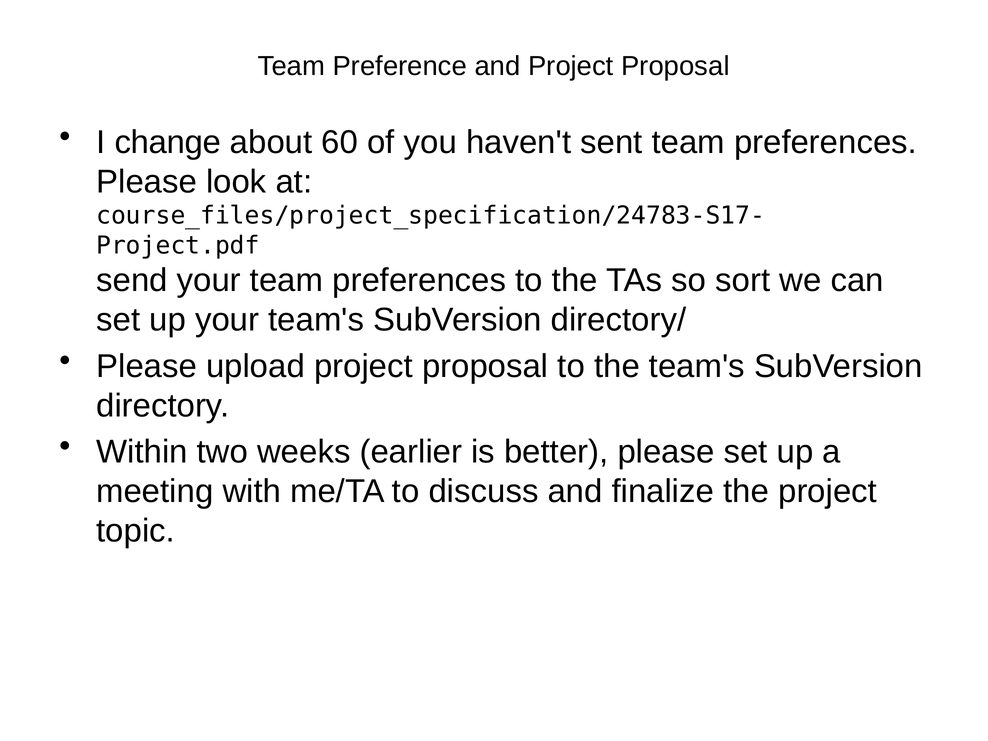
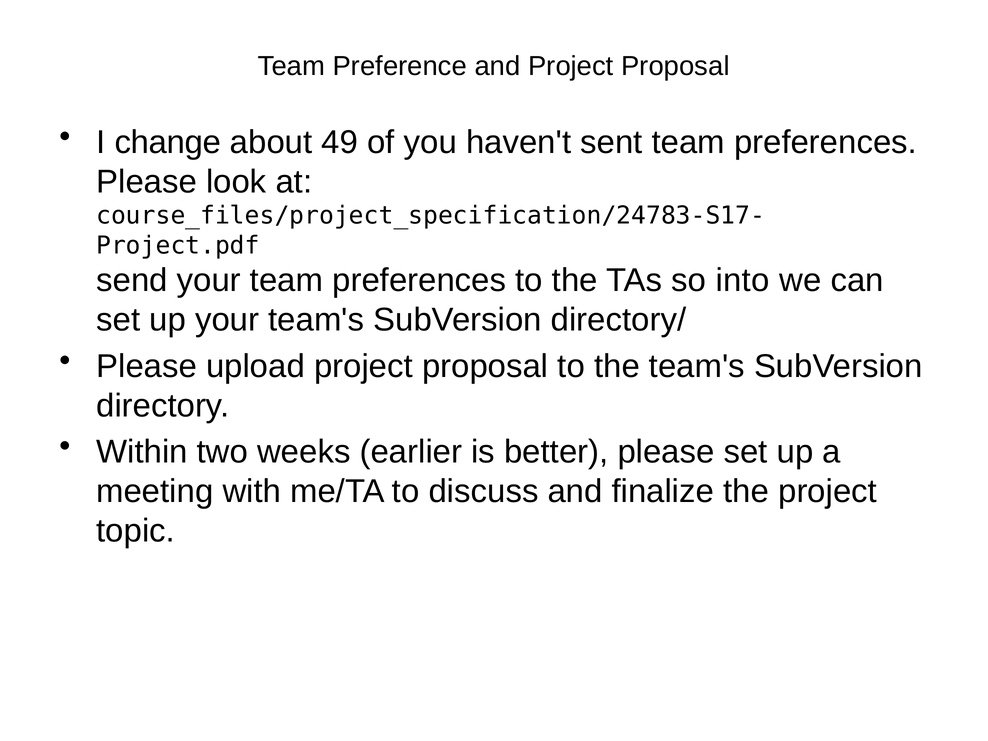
60: 60 -> 49 (340, 142)
sort: sort -> into (743, 281)
